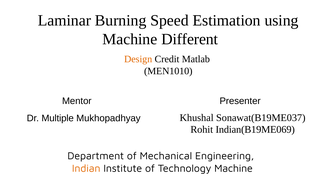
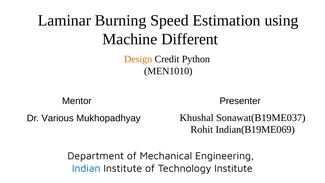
Matlab: Matlab -> Python (196, 59)
Multiple: Multiple -> Various (58, 118)
Indian colour: orange -> blue (86, 168)
Technology Machine: Machine -> Institute (233, 168)
